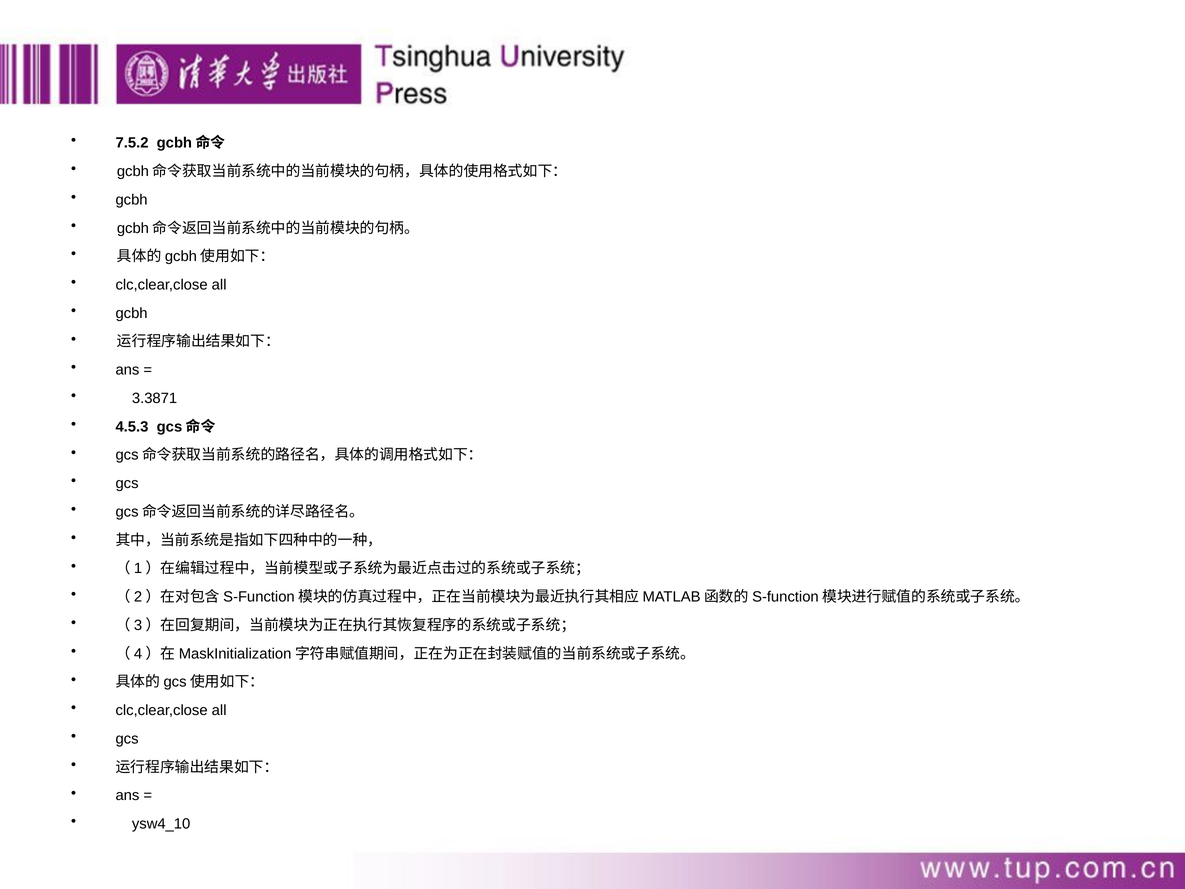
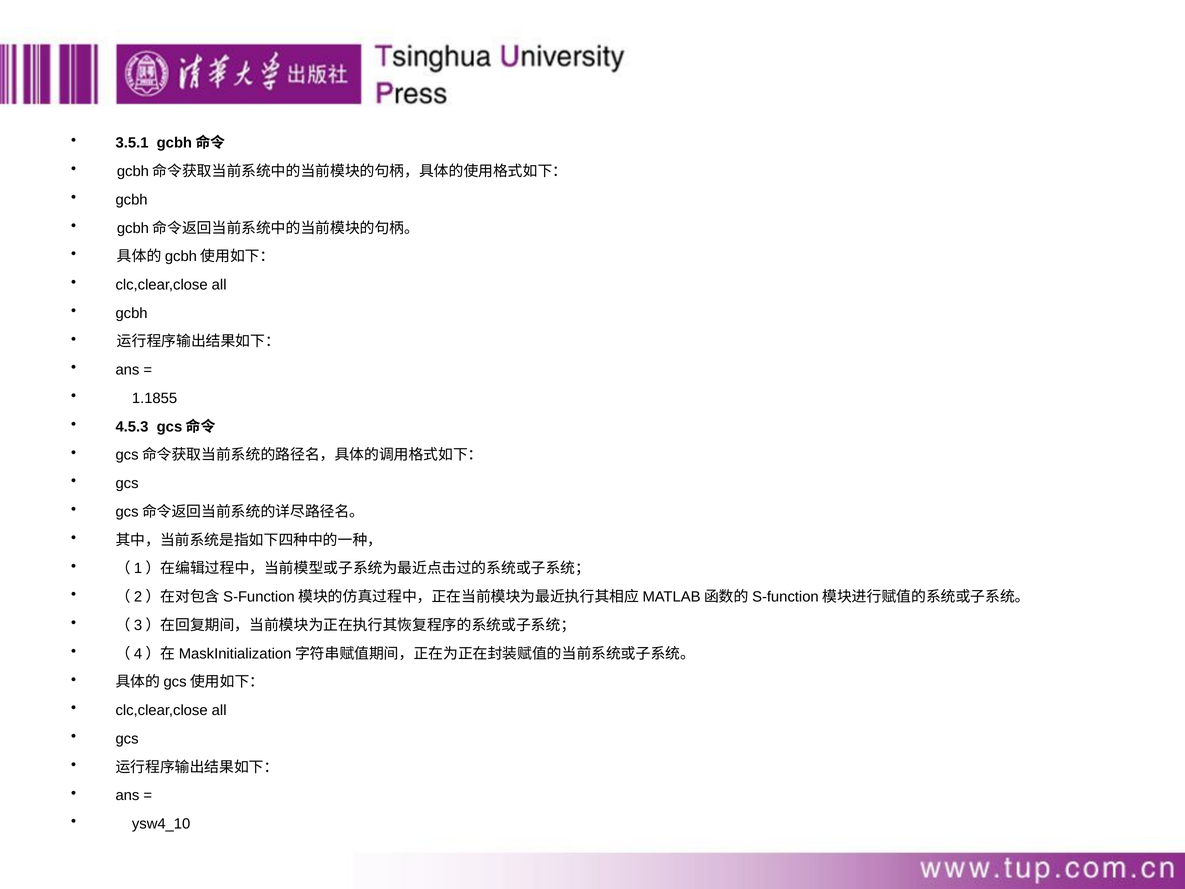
7.5.2: 7.5.2 -> 3.5.1 (132, 143)
3.3871: 3.3871 -> 1.1855 (155, 398)
